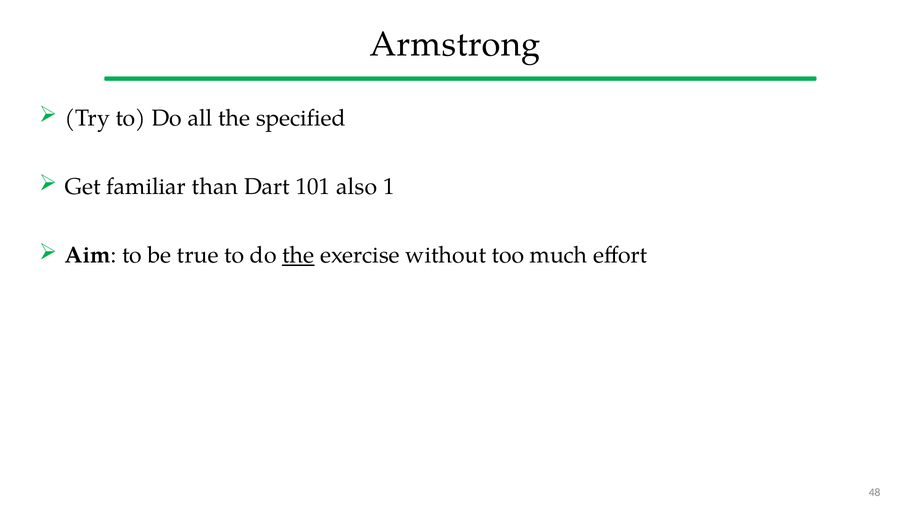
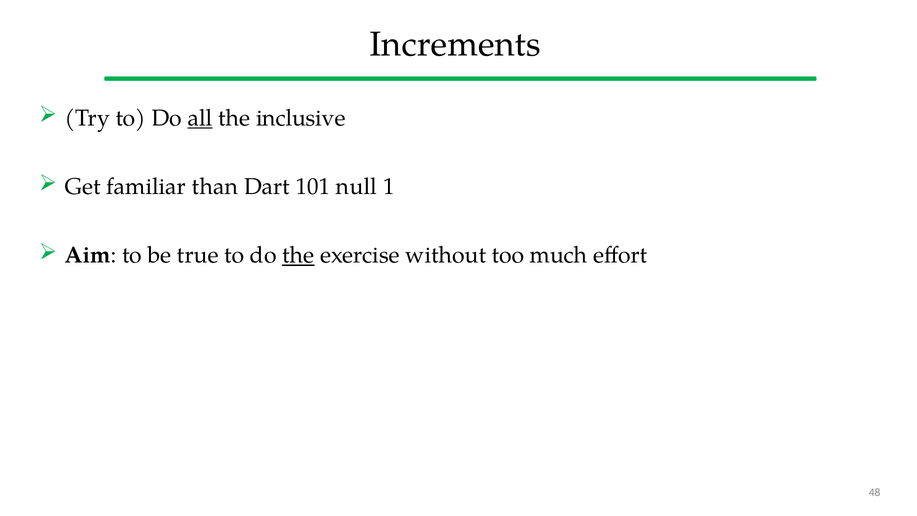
Armstrong: Armstrong -> Increments (455, 44)
all underline: none -> present (200, 118)
specified: specified -> inclusive (301, 118)
also: also -> null (357, 187)
